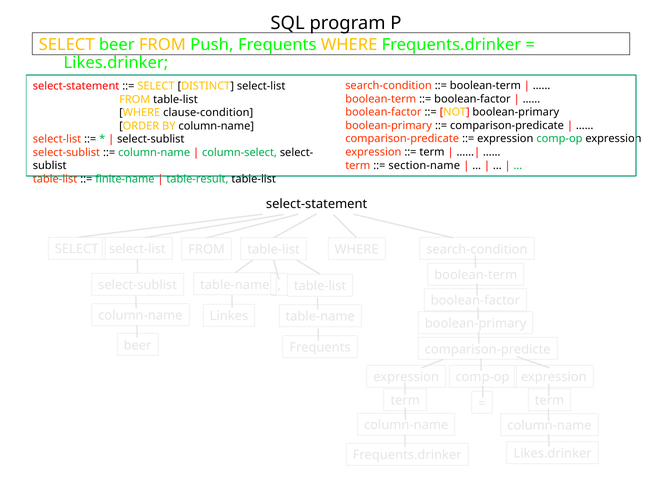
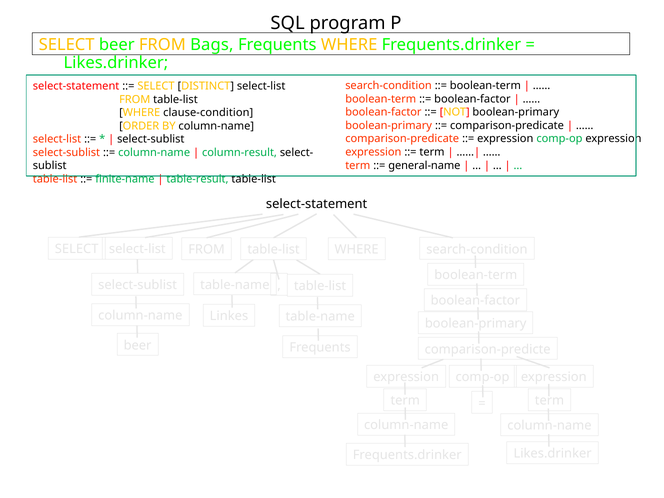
Push: Push -> Bags (212, 45)
column-select: column-select -> column-result (239, 153)
section-name: section-name -> general-name (424, 165)
